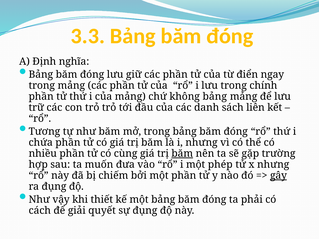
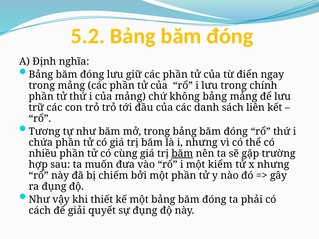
3.3: 3.3 -> 5.2 (88, 36)
phép: phép -> kiểm (220, 165)
gây underline: present -> none (279, 176)
